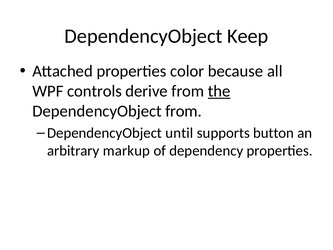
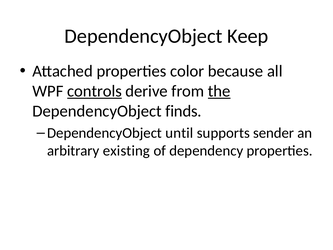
controls underline: none -> present (95, 91)
DependencyObject from: from -> finds (183, 111)
button: button -> sender (274, 133)
markup: markup -> existing (126, 151)
